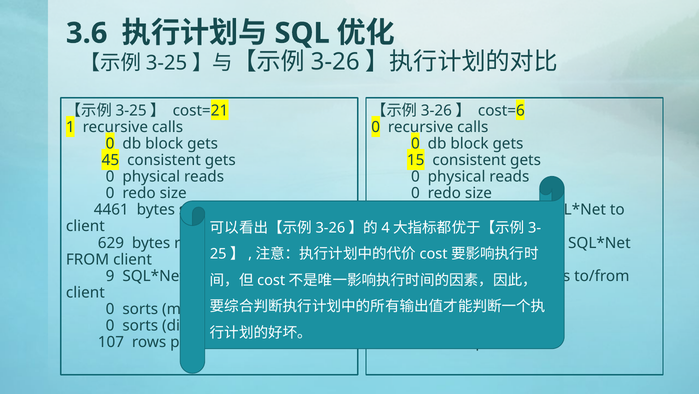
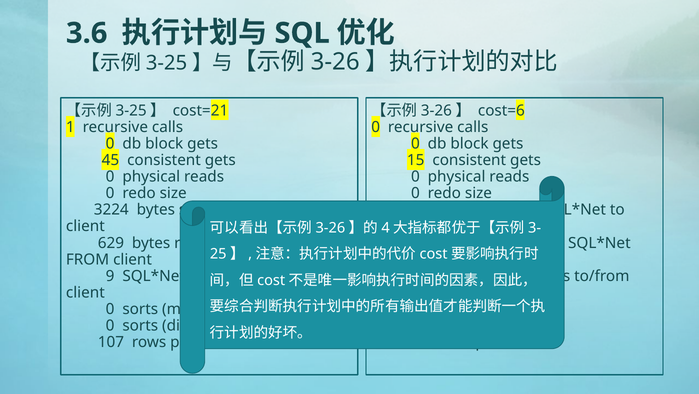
4461: 4461 -> 3224 (111, 209)
